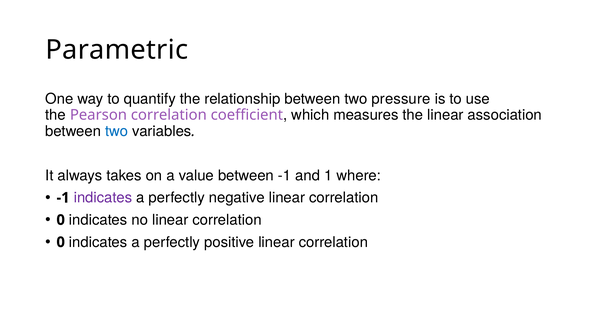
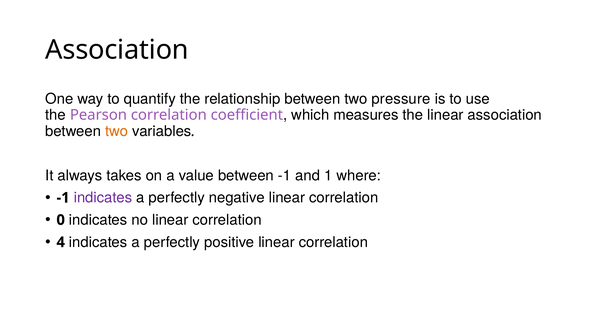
Parametric: Parametric -> Association (117, 50)
two colour: blue -> orange (117, 131)
0: 0 -> 4 (61, 242)
